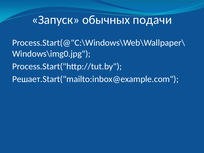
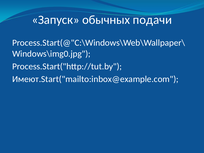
Решает.Start("mailto:inbox@example.com: Решает.Start("mailto:inbox@example.com -> Имеют.Start("mailto:inbox@example.com (95, 79)
